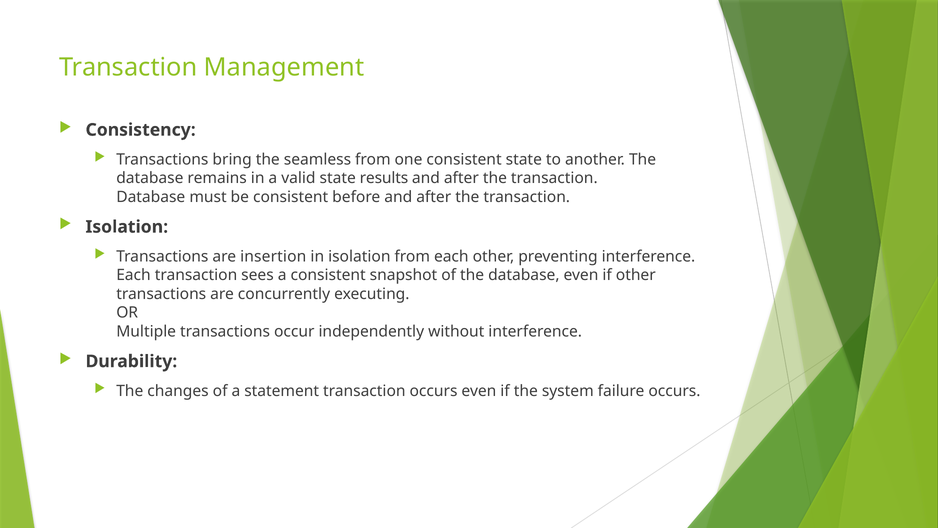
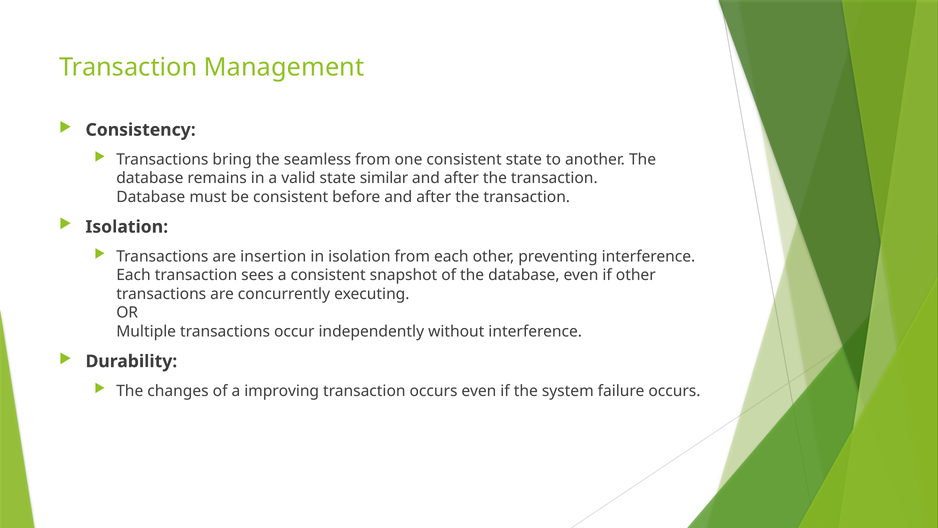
results: results -> similar (384, 178)
statement: statement -> improving (282, 391)
